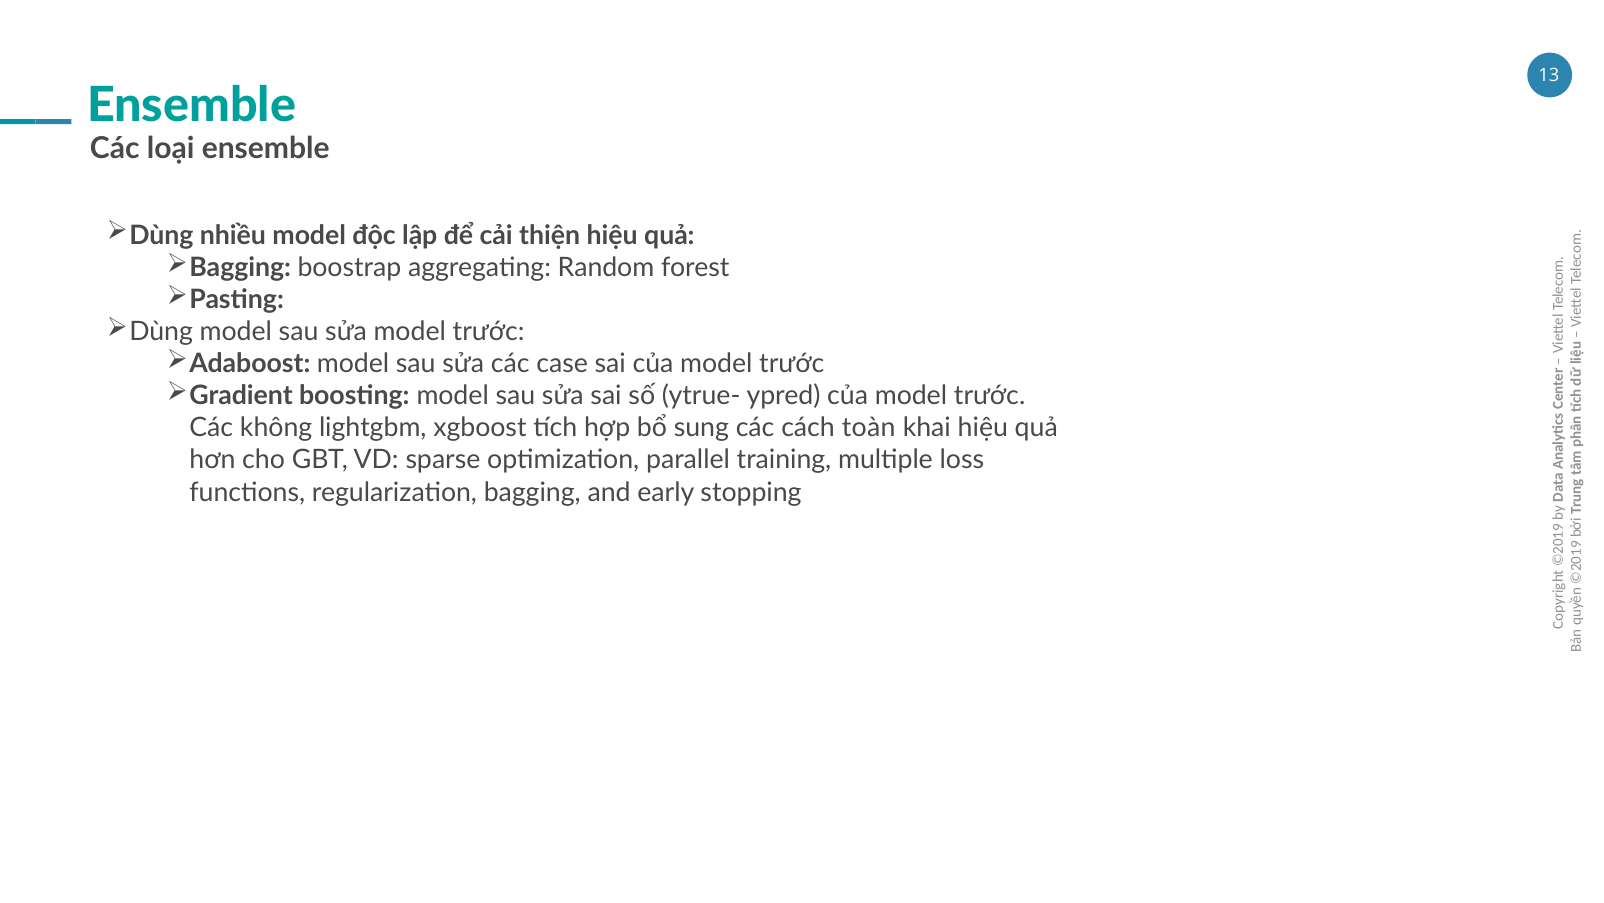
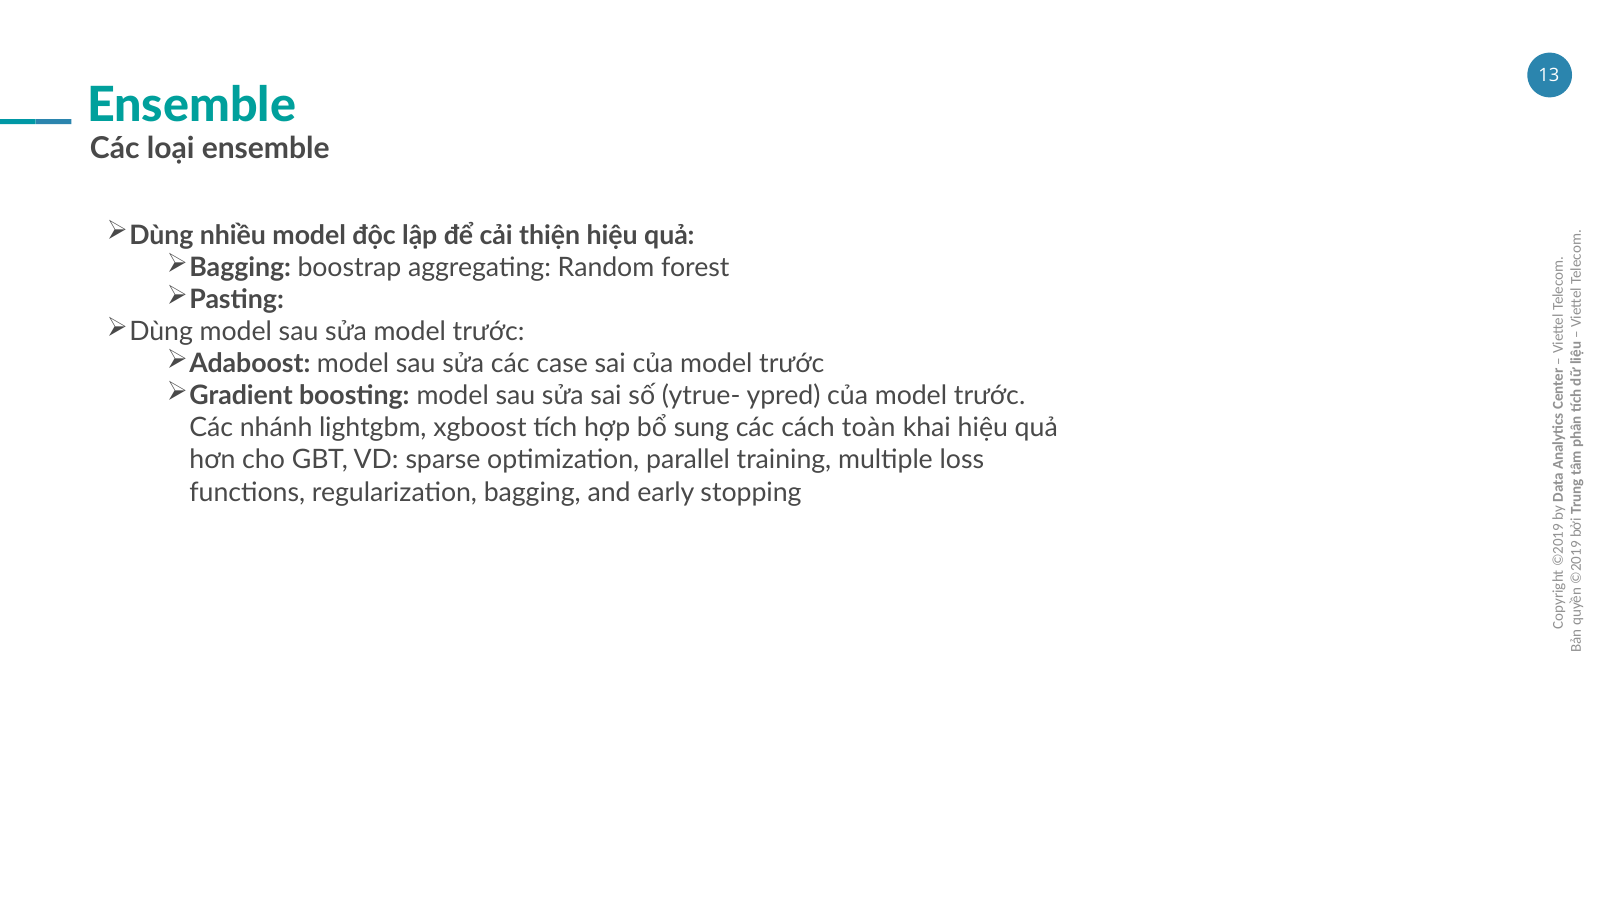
không: không -> nhánh (276, 428)
